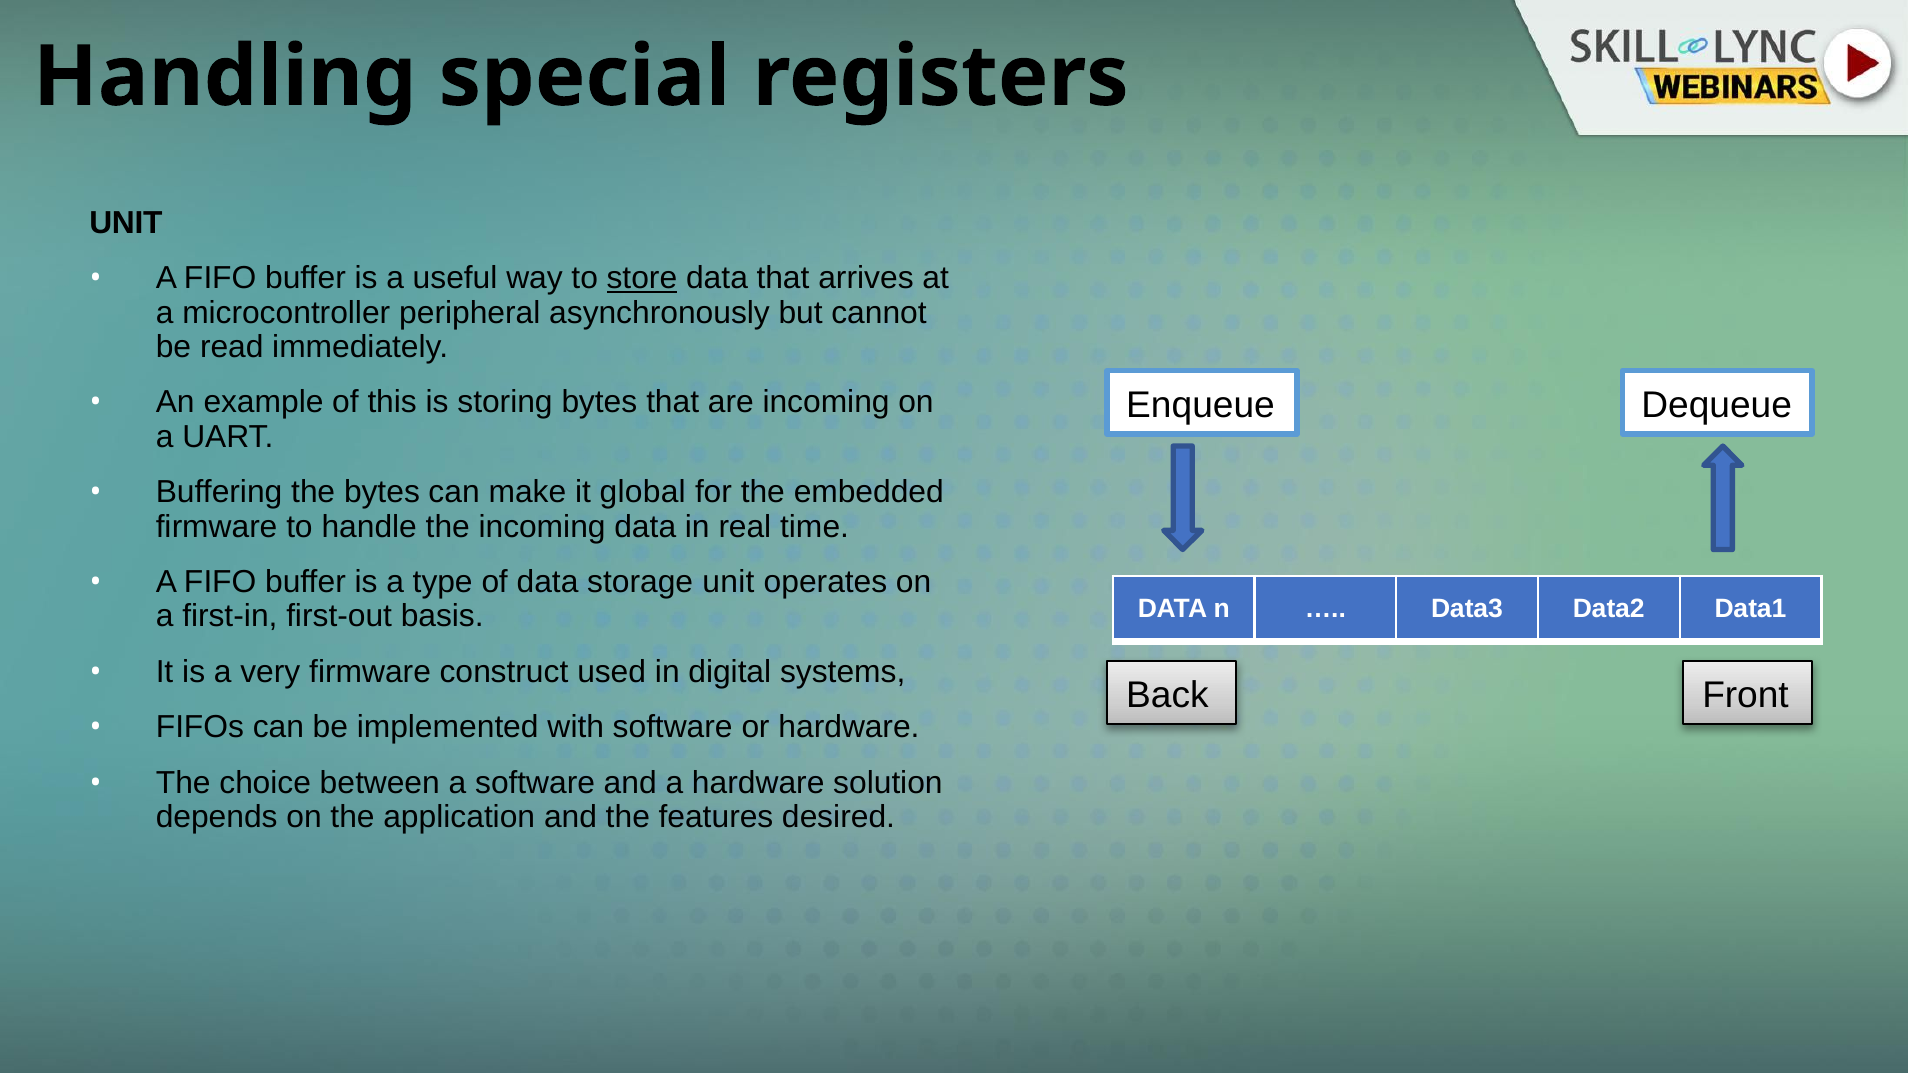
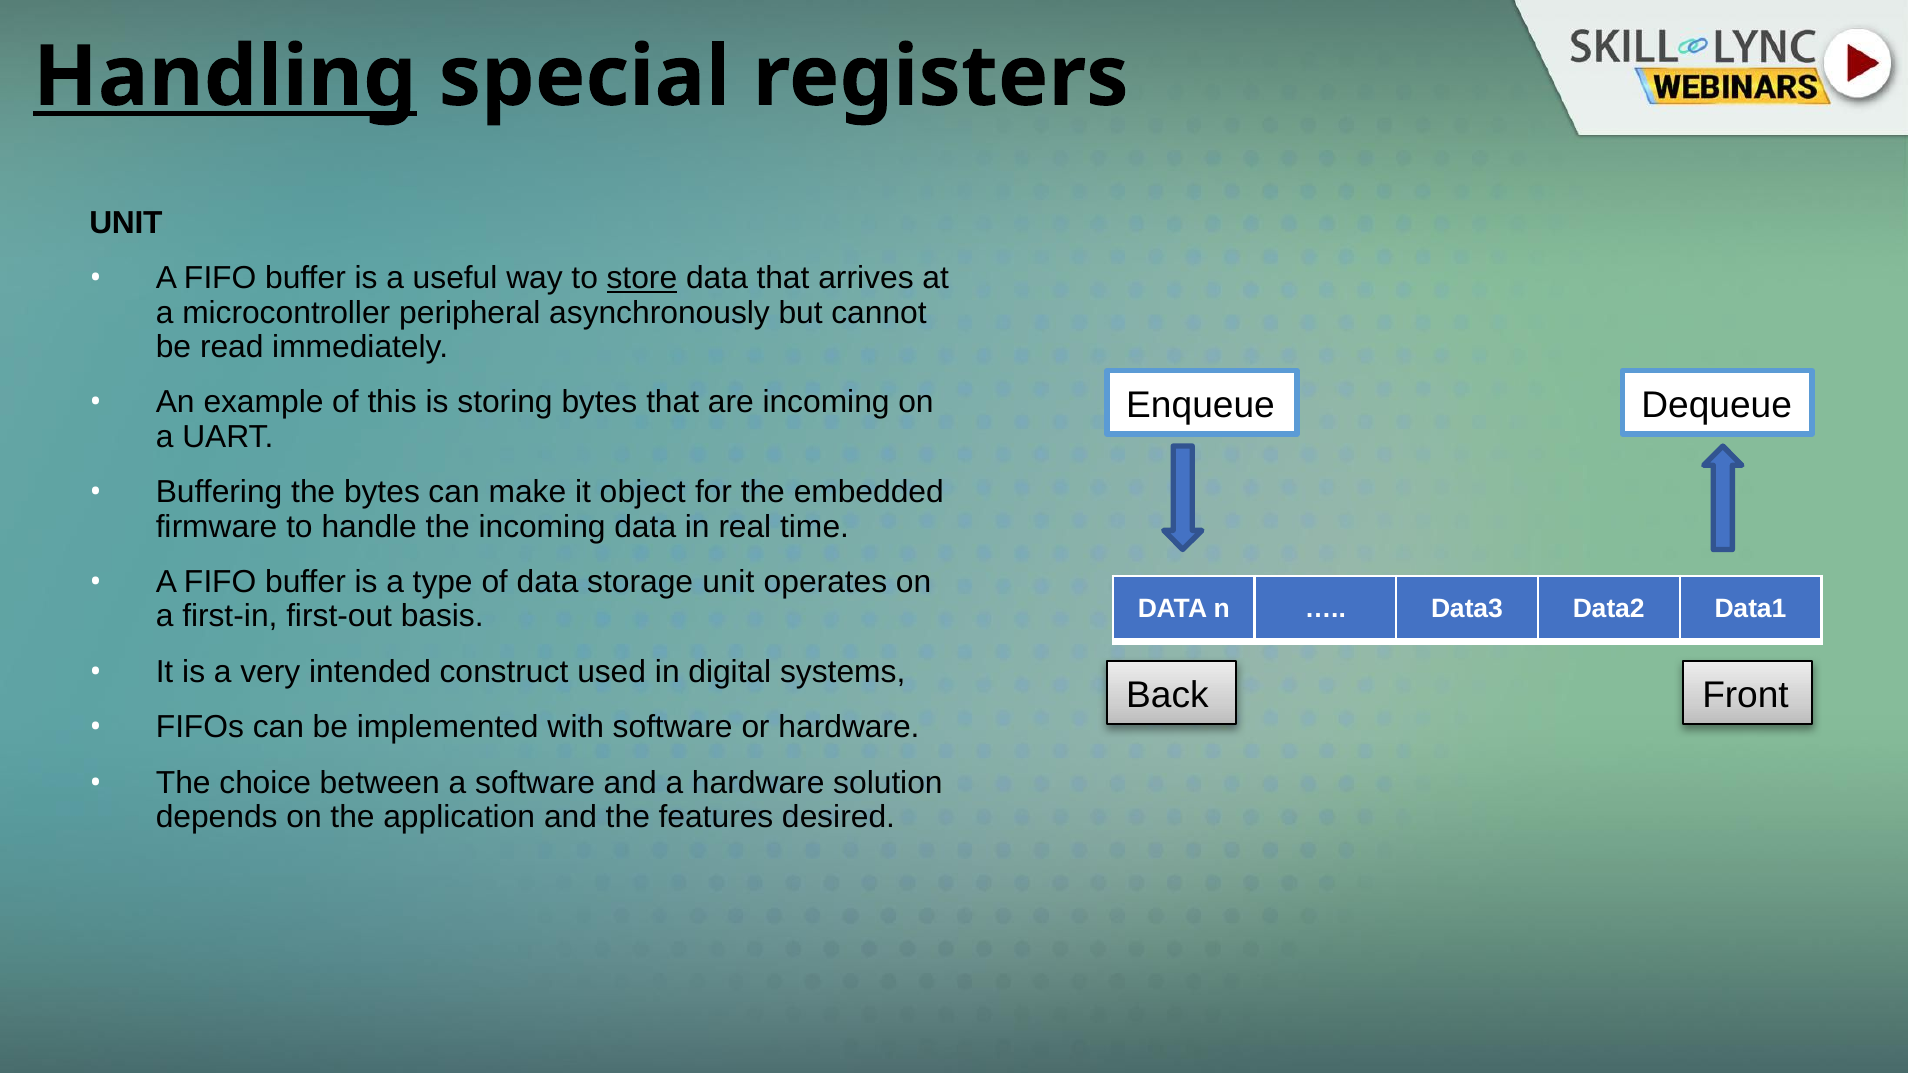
Handling underline: none -> present (225, 77)
global: global -> object (643, 492)
very firmware: firmware -> intended (370, 672)
